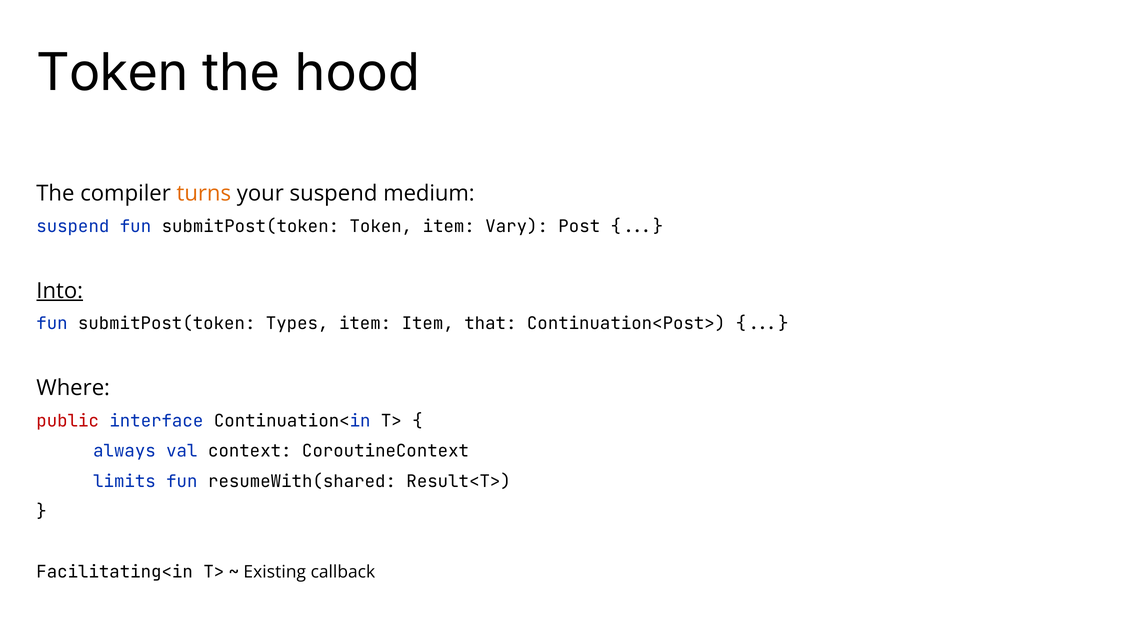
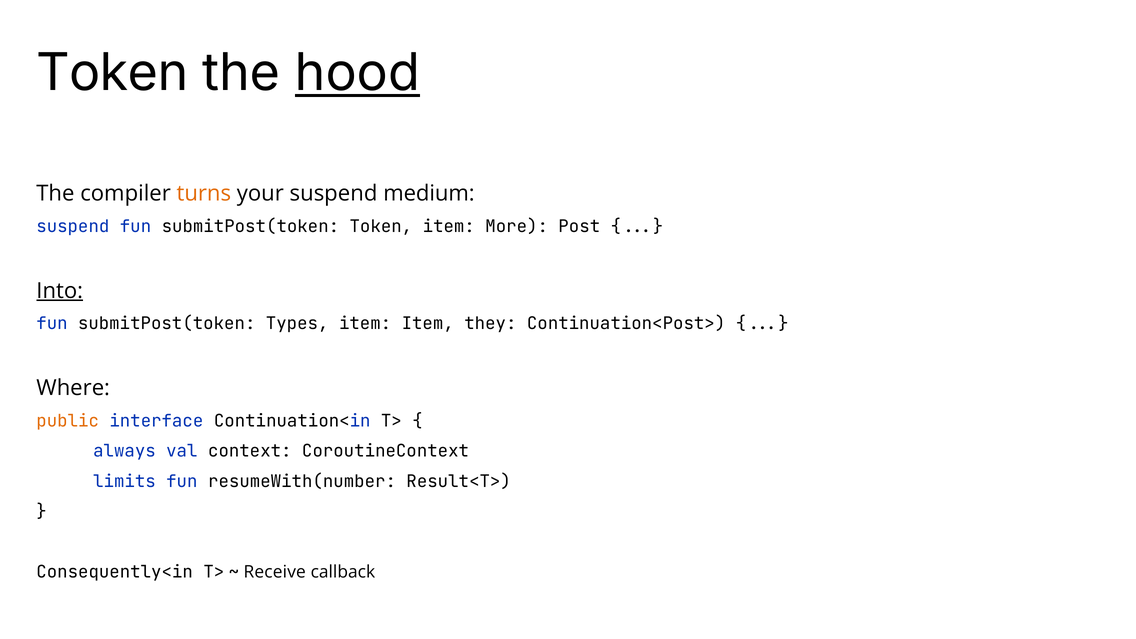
hood underline: none -> present (357, 73)
Vary: Vary -> More (517, 226)
that: that -> they (490, 324)
public colour: red -> orange (68, 421)
resumeWith(shared: resumeWith(shared -> resumeWith(number (302, 481)
Facilitating<in: Facilitating<in -> Consequently<in (115, 572)
Existing: Existing -> Receive (275, 572)
